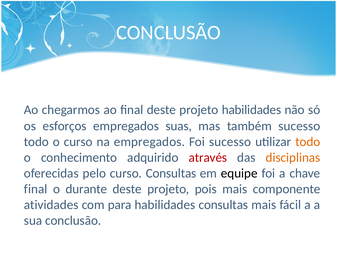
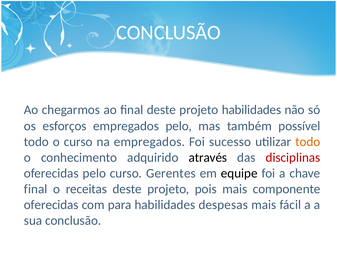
empregados suas: suas -> pelo (179, 126)
também sucesso: sucesso -> possível (299, 126)
através colour: red -> black (208, 157)
disciplinas colour: orange -> red (293, 157)
curso Consultas: Consultas -> Gerentes (171, 173)
durante: durante -> receitas (86, 189)
atividades: atividades -> oferecidas (51, 205)
habilidades consultas: consultas -> despesas (223, 205)
